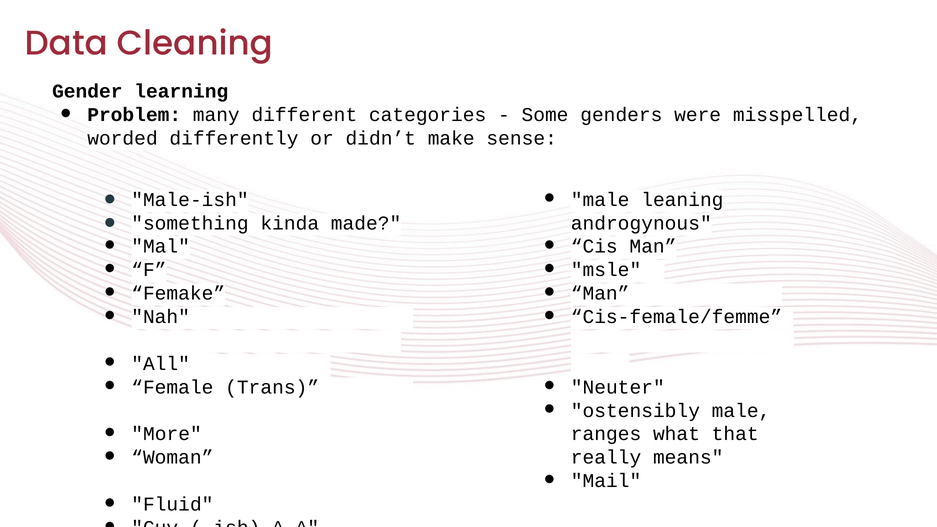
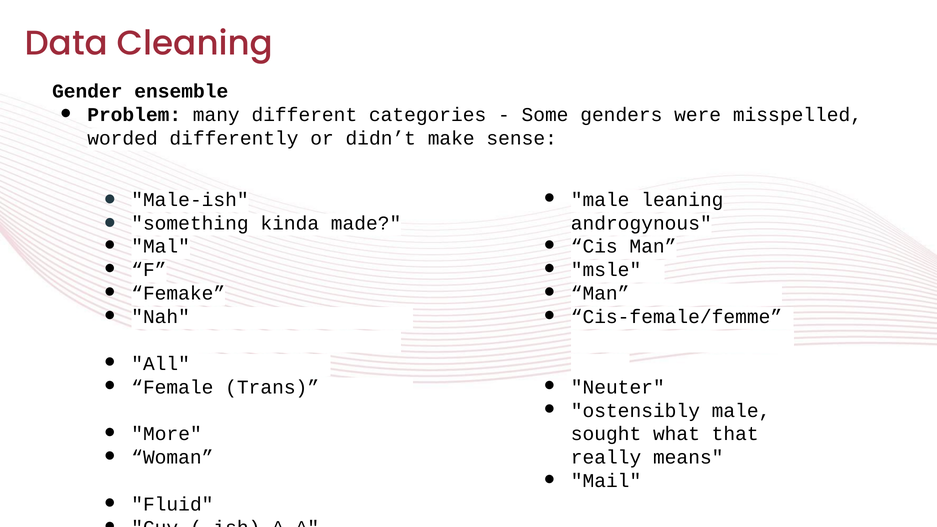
learning: learning -> ensemble (181, 91)
ranges: ranges -> sought (606, 434)
